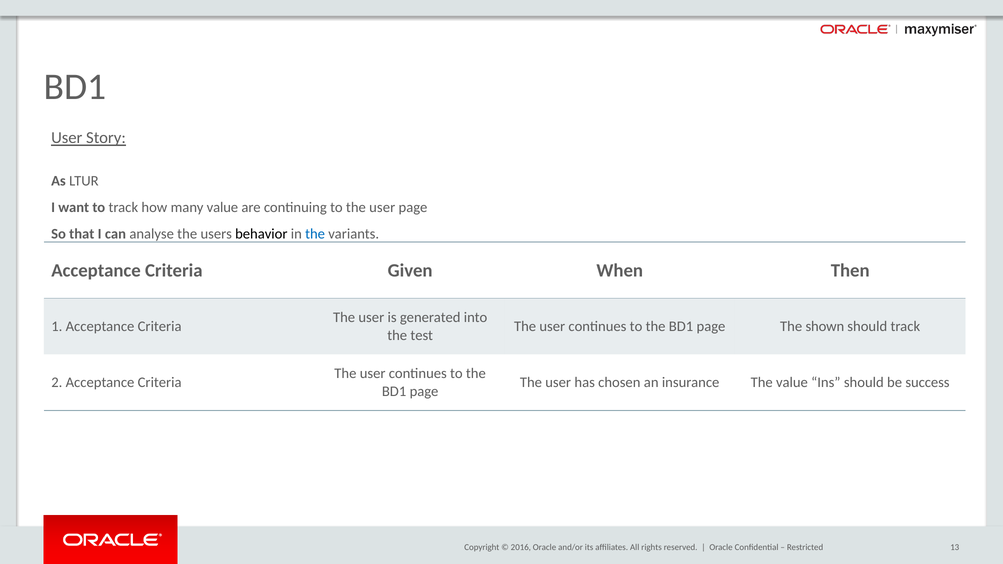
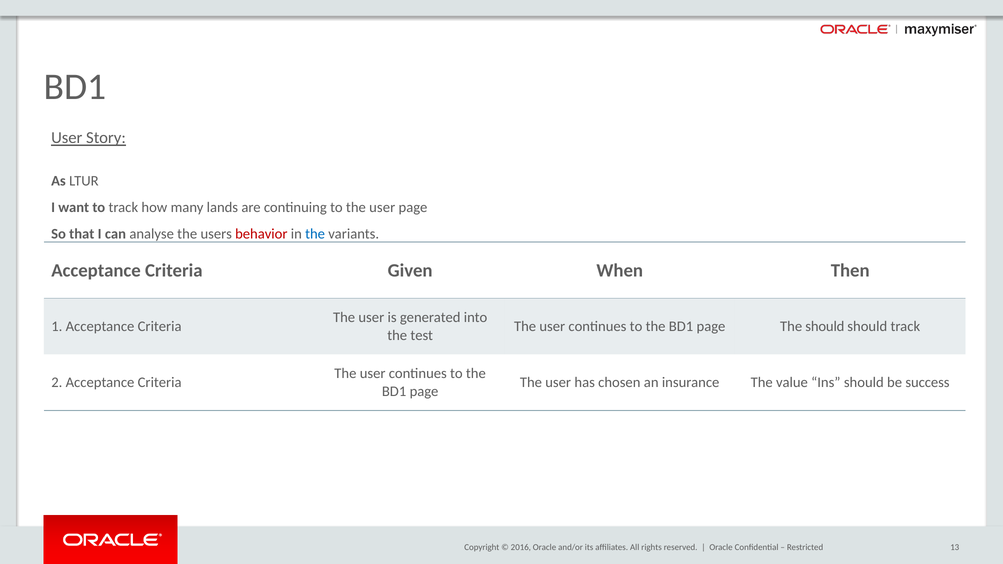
many value: value -> lands (222, 208)
behavior colour: black -> red (261, 234)
The shown: shown -> should (825, 327)
